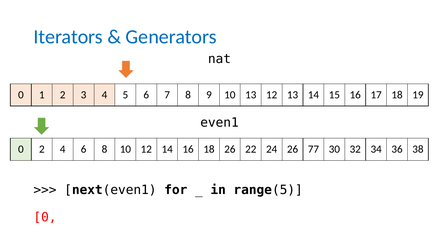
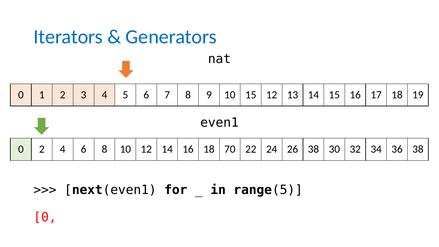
10 13: 13 -> 15 (251, 95)
18 26: 26 -> 70 (230, 149)
26 77: 77 -> 38 (313, 149)
